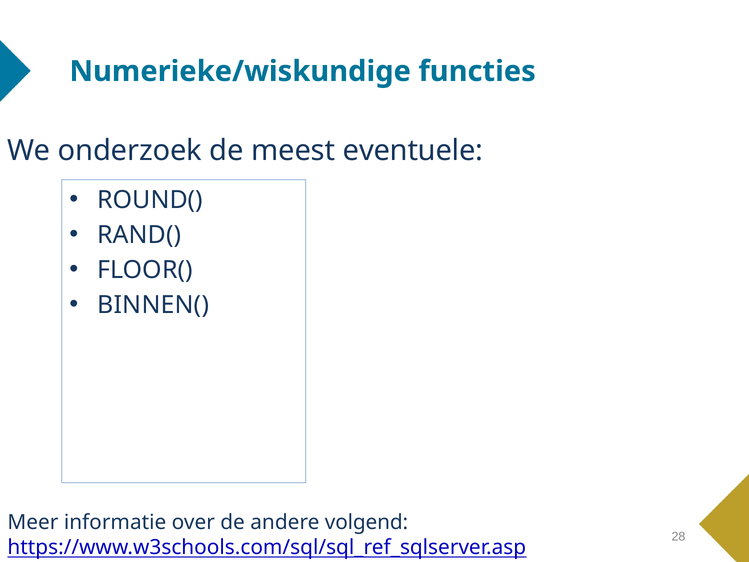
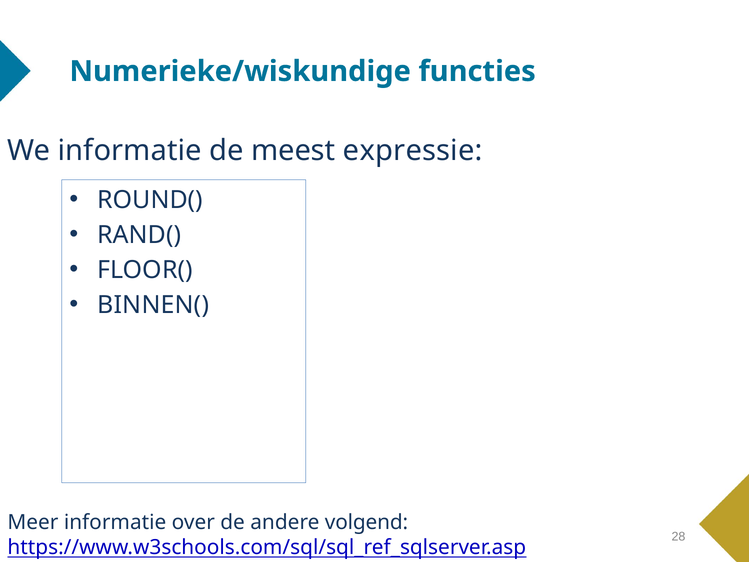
We onderzoek: onderzoek -> informatie (130, 151)
eventuele: eventuele -> expressie (413, 151)
